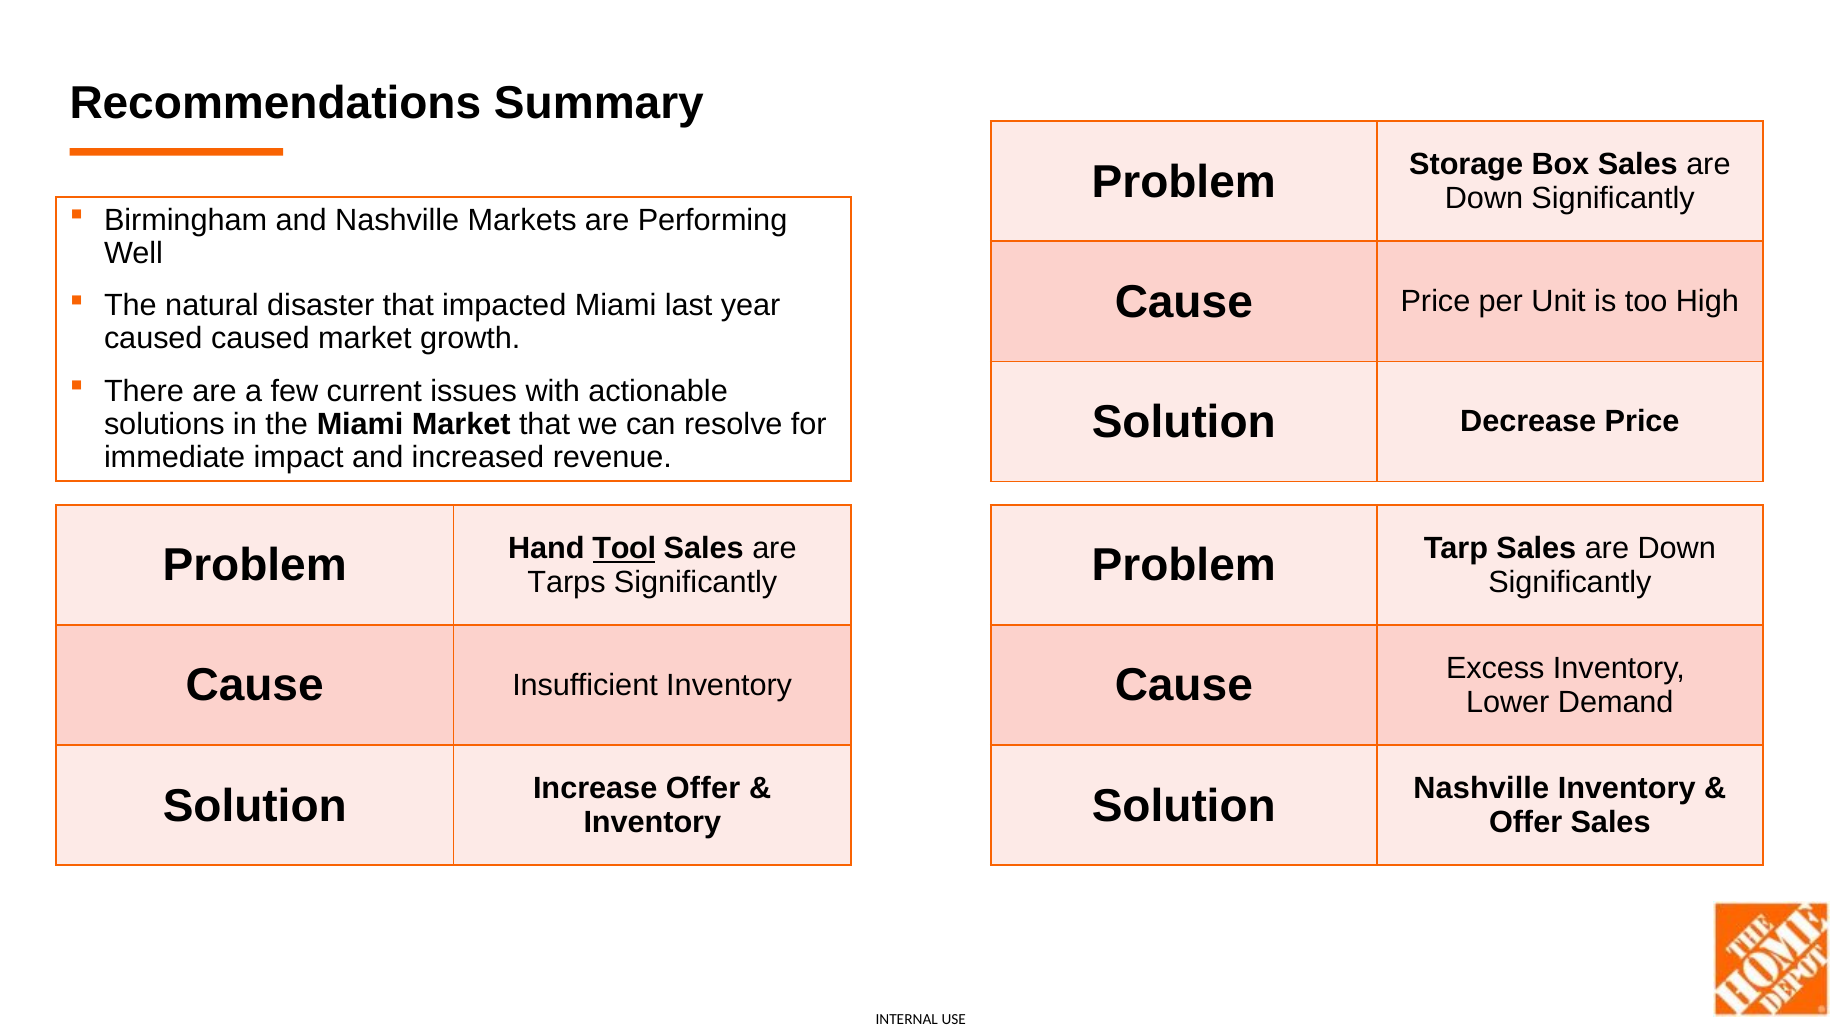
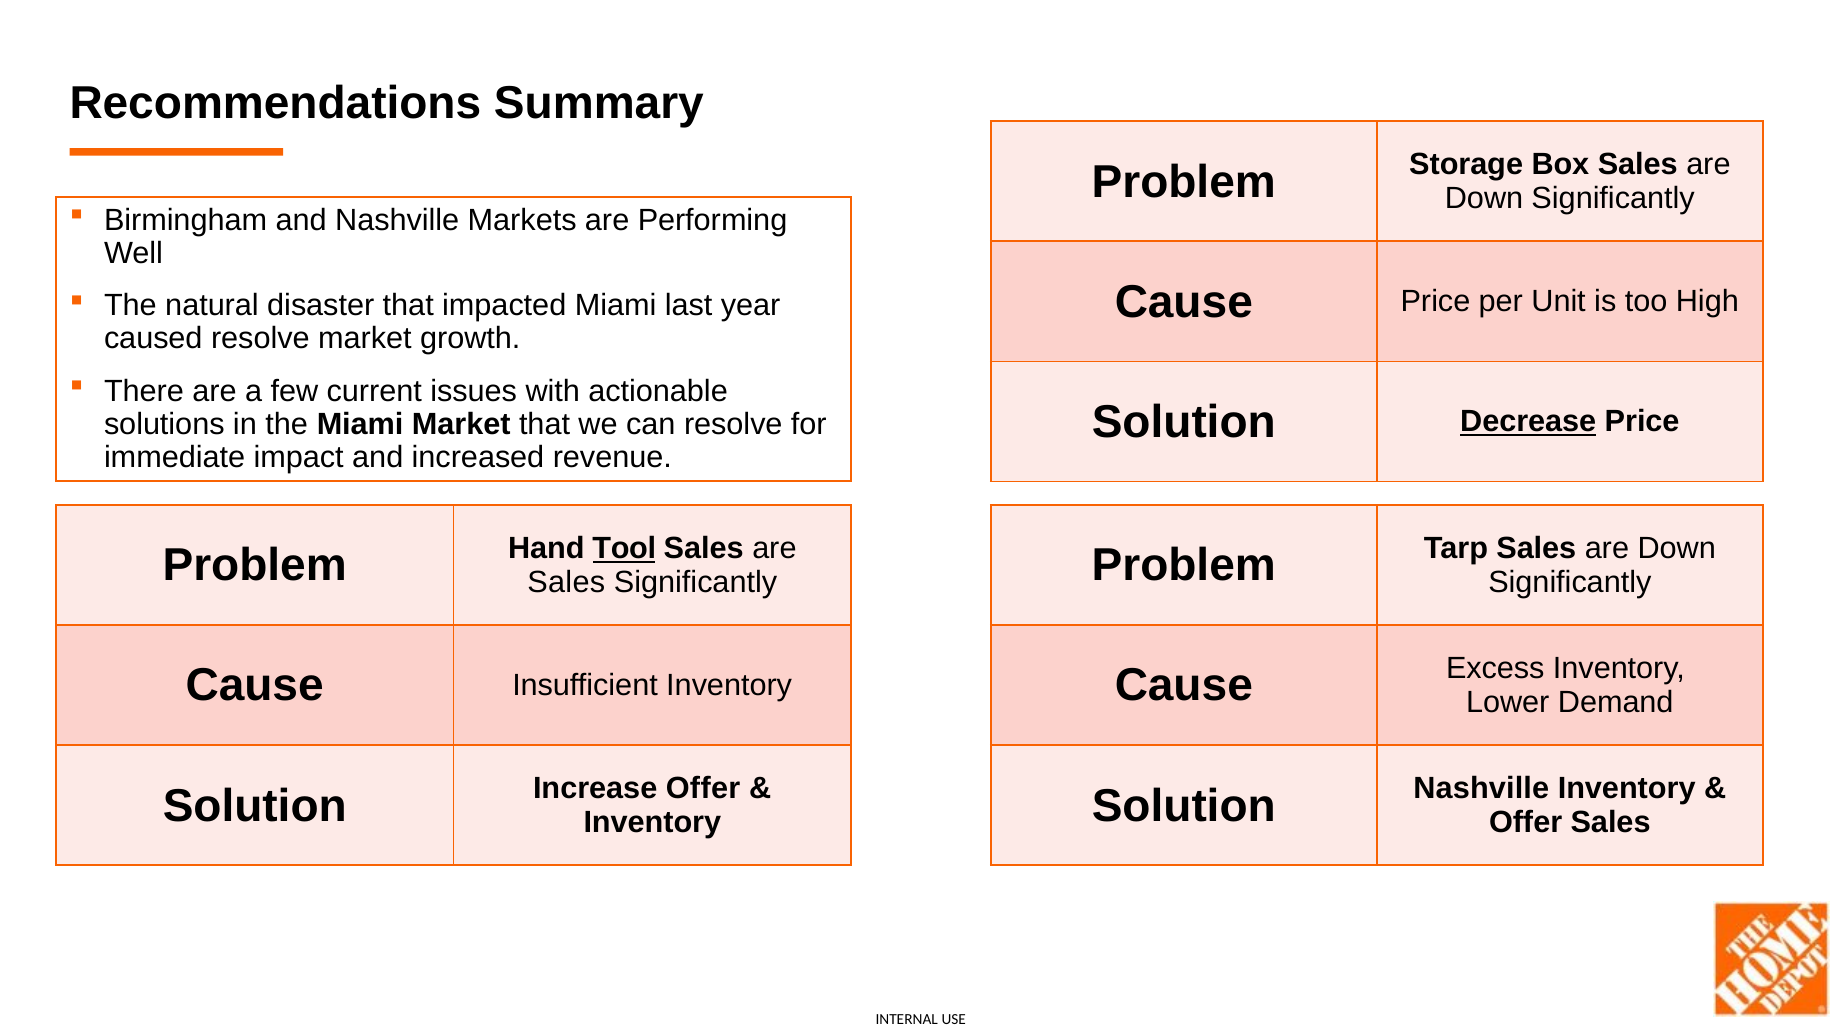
caused caused: caused -> resolve (260, 339)
Decrease underline: none -> present (1528, 422)
Tarps: Tarps -> Sales (566, 583)
